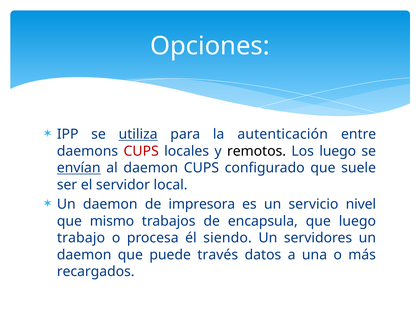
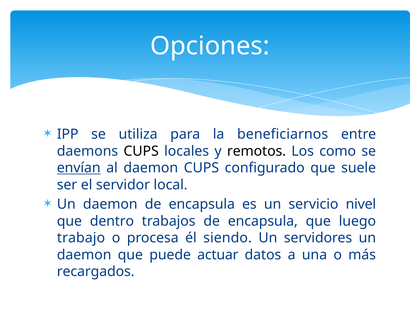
utiliza underline: present -> none (138, 134)
autenticación: autenticación -> beneficiarnos (283, 134)
CUPS colour: red -> black (141, 151)
Los luego: luego -> como (338, 151)
daemon de impresora: impresora -> encapsula (202, 204)
mismo: mismo -> dentro (112, 221)
través: través -> actuar (218, 255)
